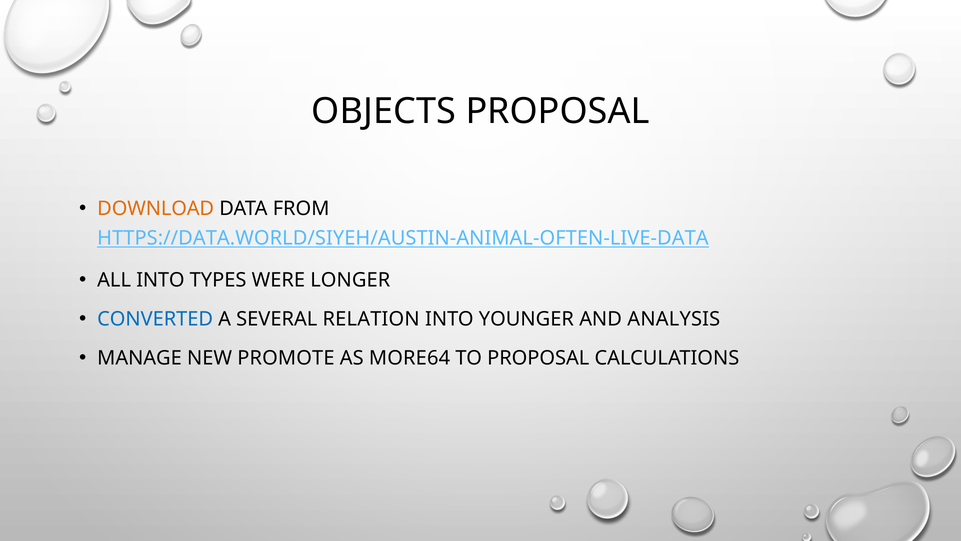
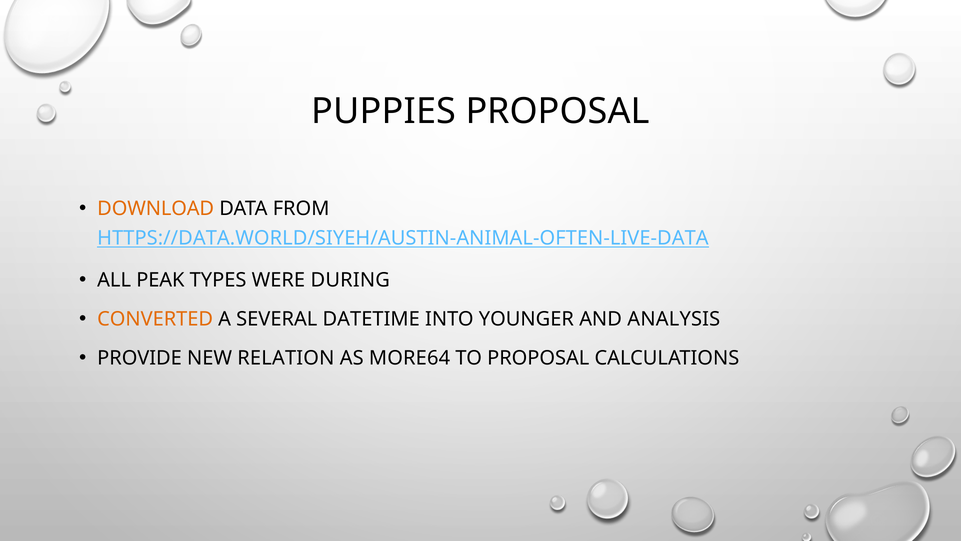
OBJECTS: OBJECTS -> PUPPIES (384, 111)
ALL INTO: INTO -> PEAK (160, 280)
LONGER: LONGER -> DURING (350, 280)
CONVERTED colour: blue -> orange (155, 319)
RELATION: RELATION -> DATETIME (371, 319)
MANAGE: MANAGE -> PROVIDE (140, 358)
PROMOTE: PROMOTE -> RELATION (286, 358)
